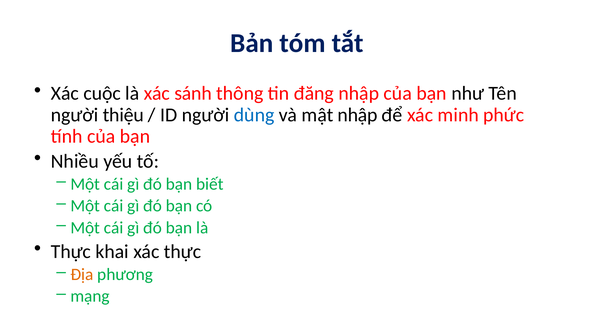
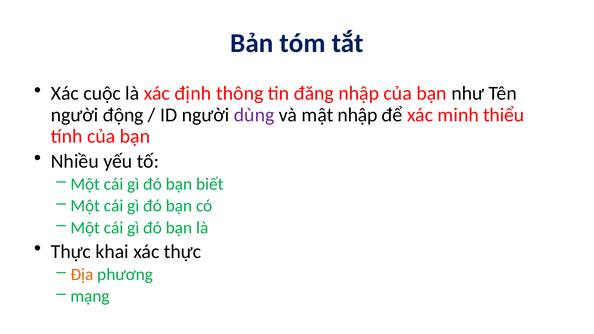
sánh: sánh -> định (193, 93)
thiệu: thiệu -> động (123, 115)
dùng colour: blue -> purple (254, 115)
phức: phức -> thiểu (504, 115)
